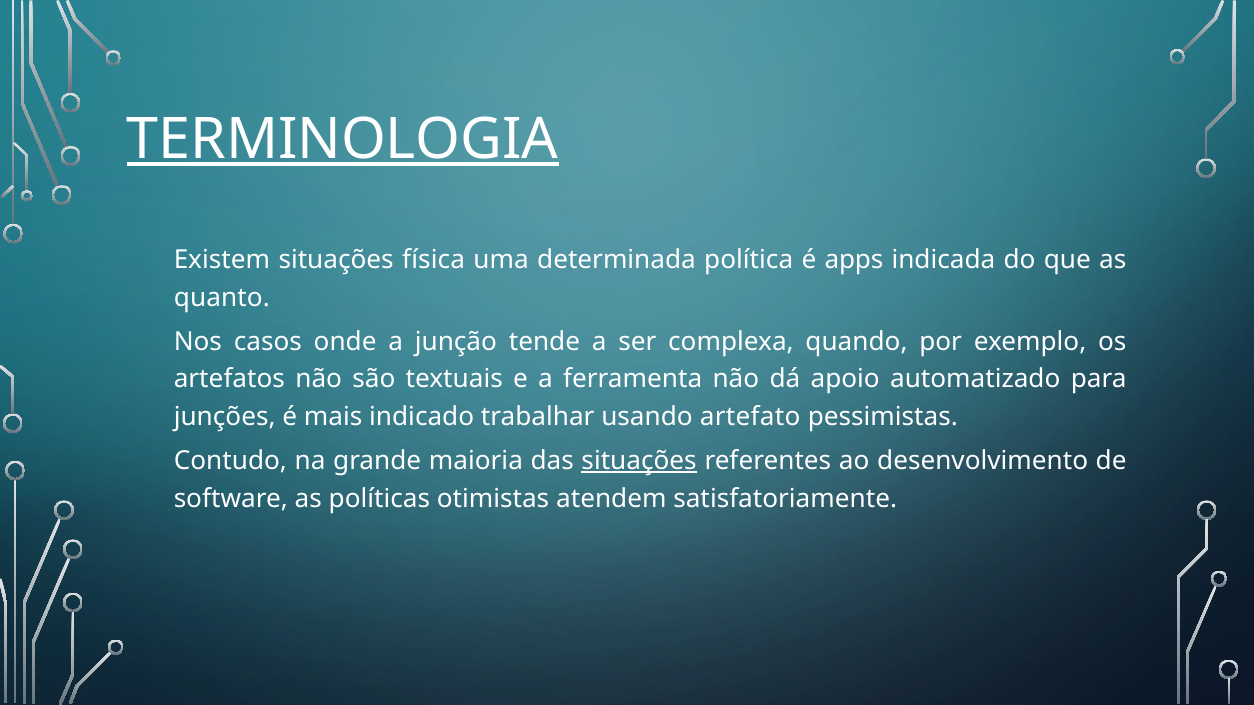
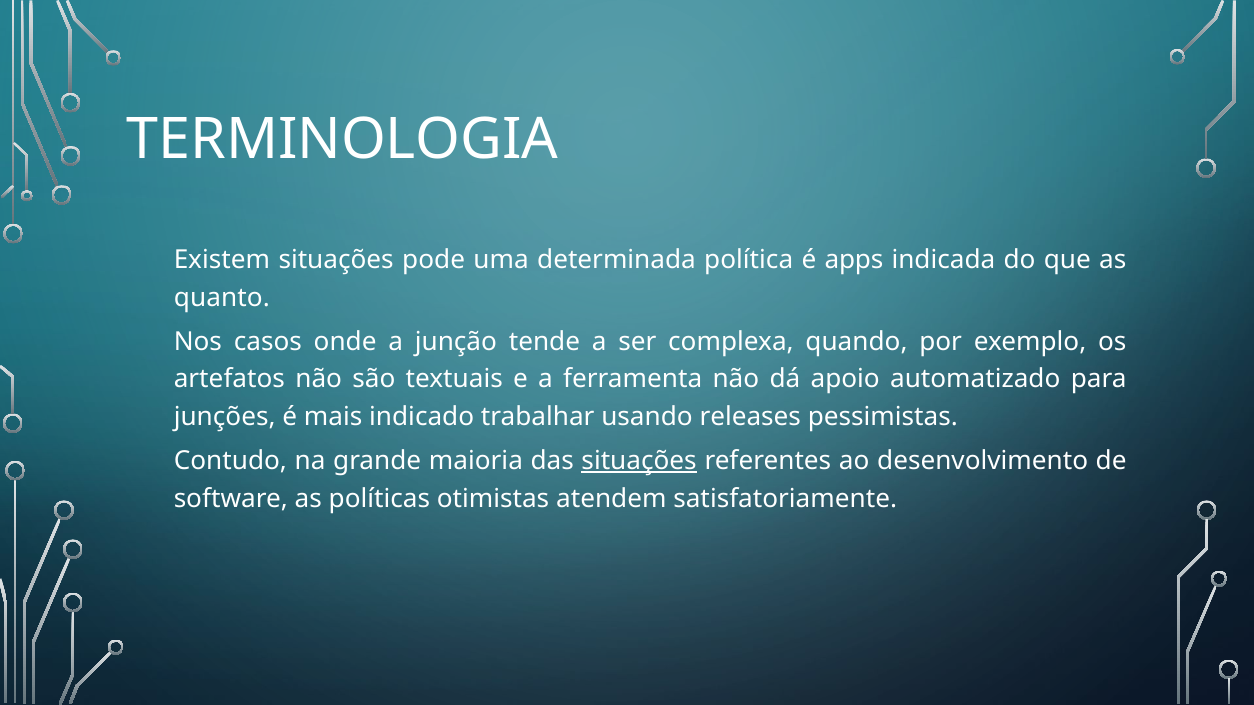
TERMINOLOGIA underline: present -> none (343, 139)
física: física -> pode (434, 260)
artefato: artefato -> releases (750, 417)
